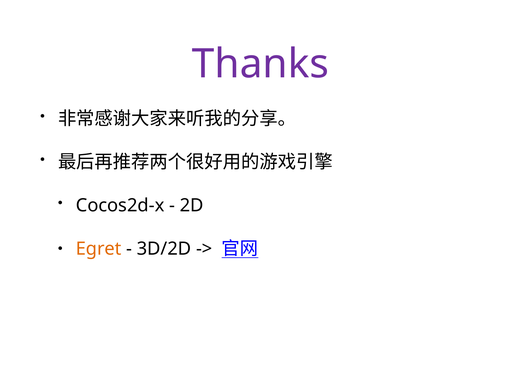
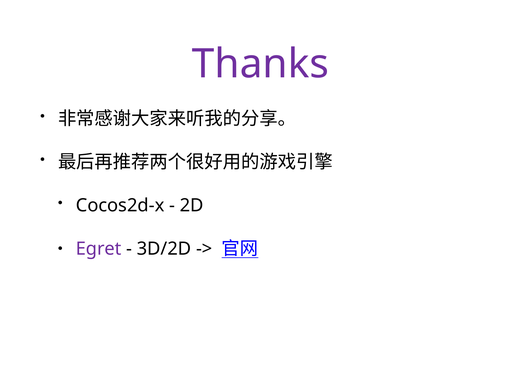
Egret colour: orange -> purple (99, 249)
